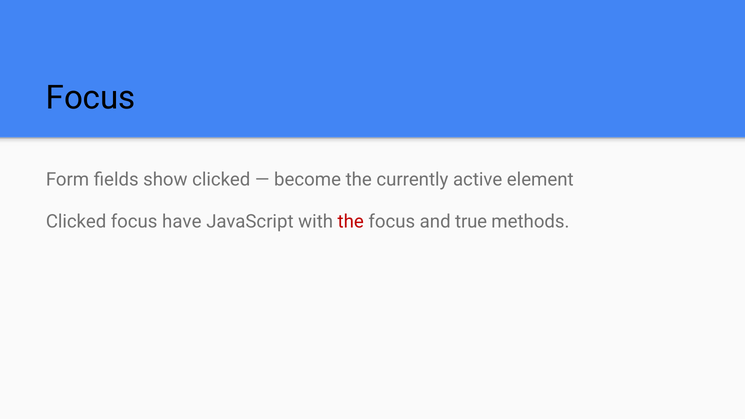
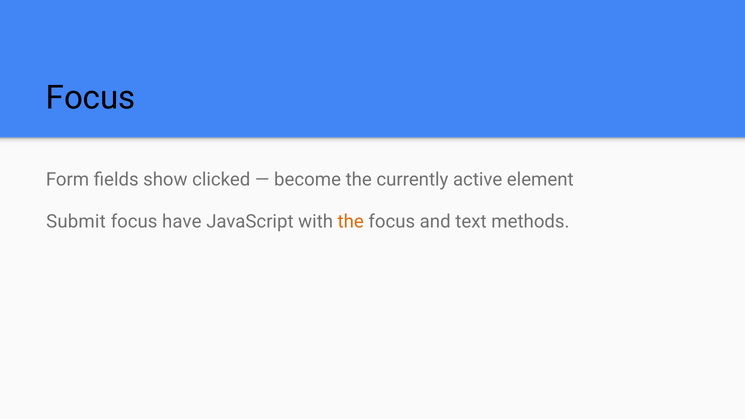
Clicked: Clicked -> Submit (76, 222)
the colour: red -> orange (351, 222)
true: true -> text (471, 222)
